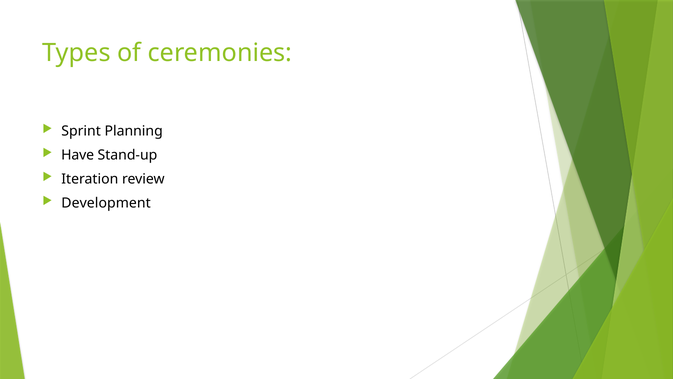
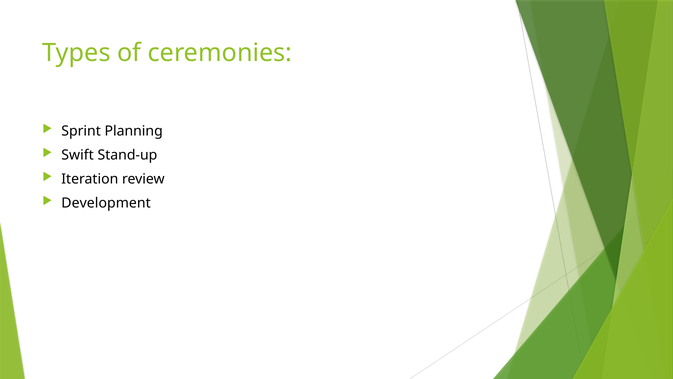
Have: Have -> Swift (78, 155)
